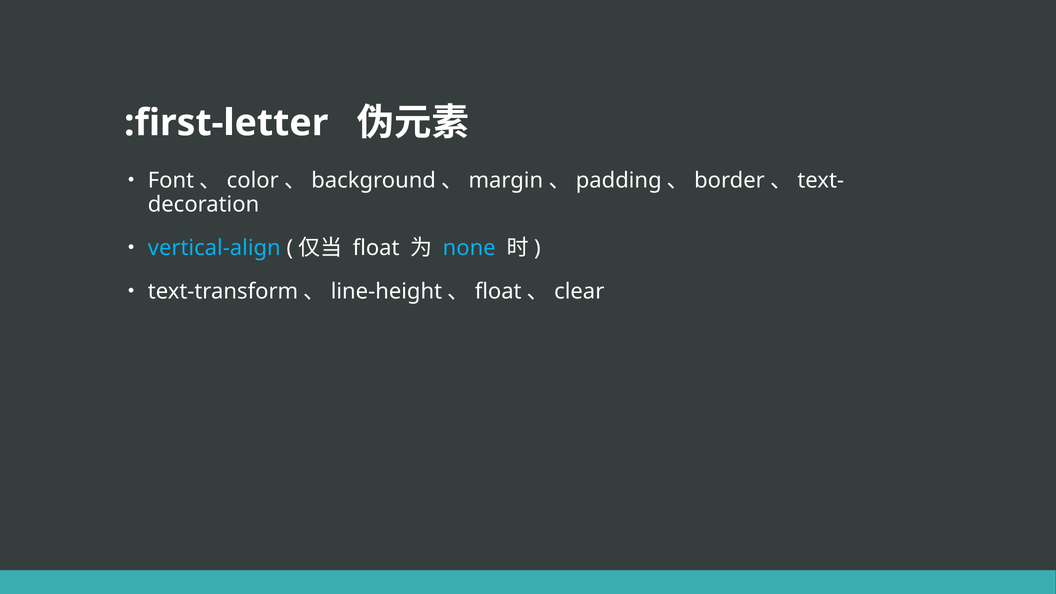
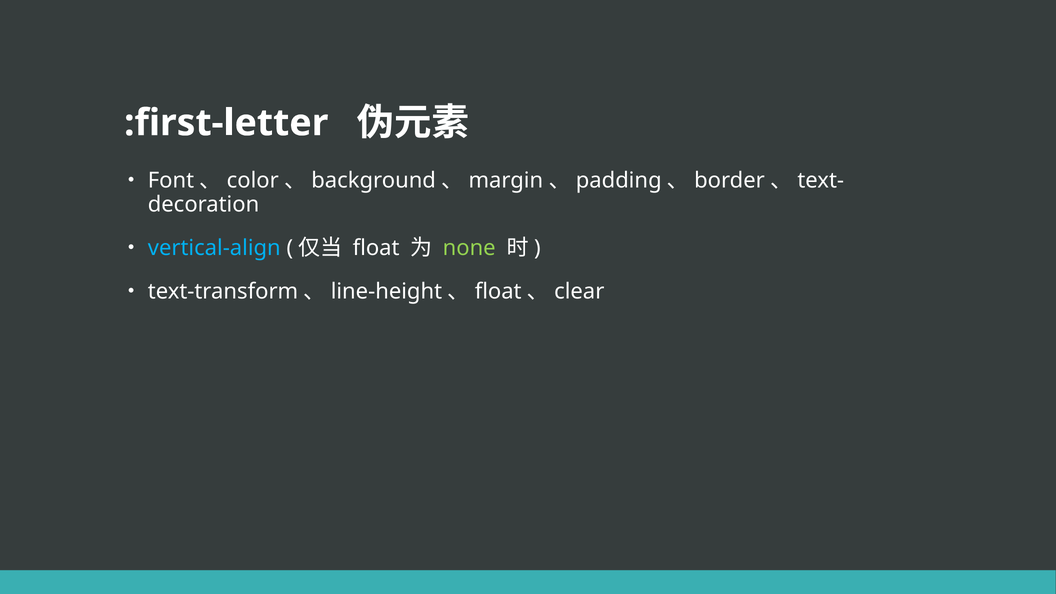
none colour: light blue -> light green (469, 248)
